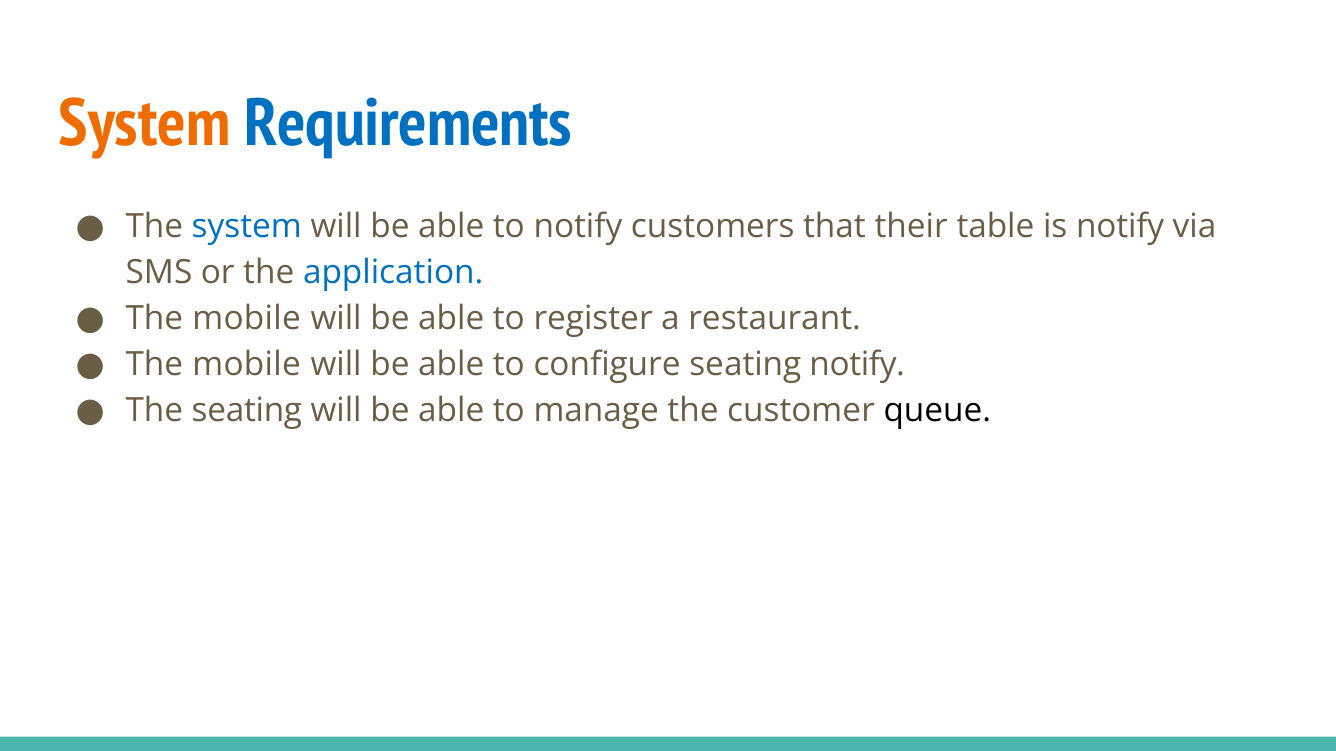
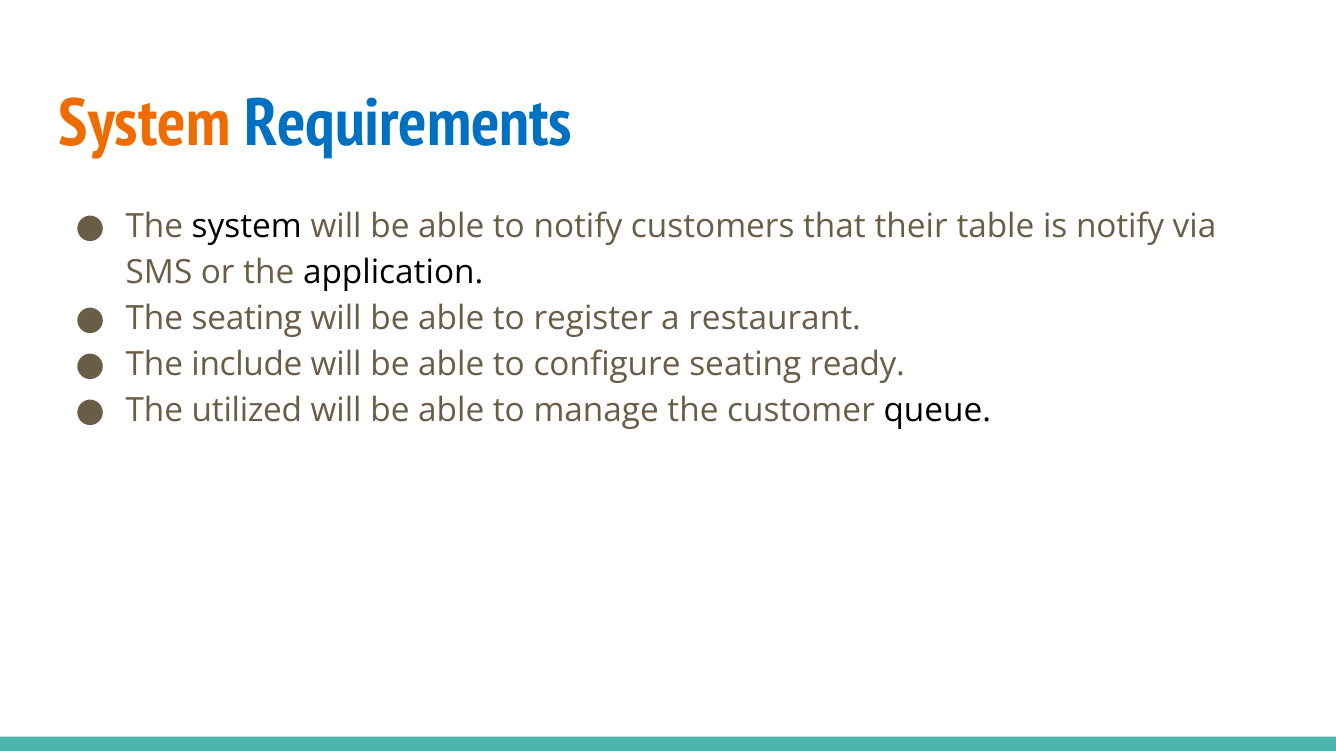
system colour: blue -> black (247, 227)
application colour: blue -> black (393, 273)
mobile: mobile -> seating (247, 319)
mobile: mobile -> include (247, 365)
seating notify: notify -> ready (857, 365)
The seating: seating -> utilized (247, 411)
